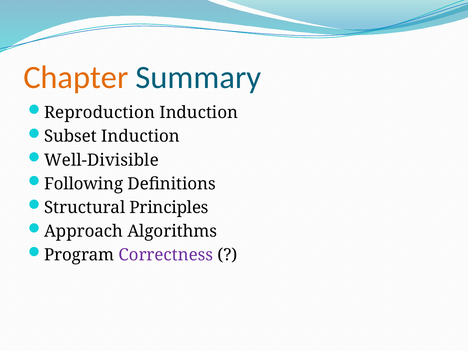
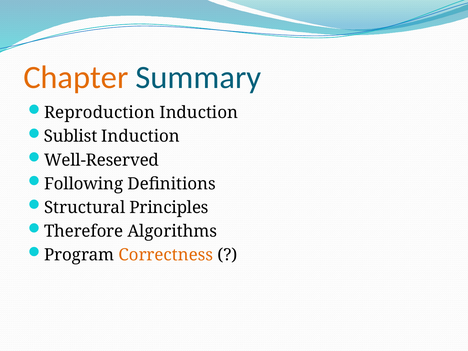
Subset: Subset -> Sublist (71, 136)
Well-Divisible: Well-Divisible -> Well-Reserved (102, 160)
Approach: Approach -> Therefore (84, 231)
Correctness colour: purple -> orange (166, 255)
